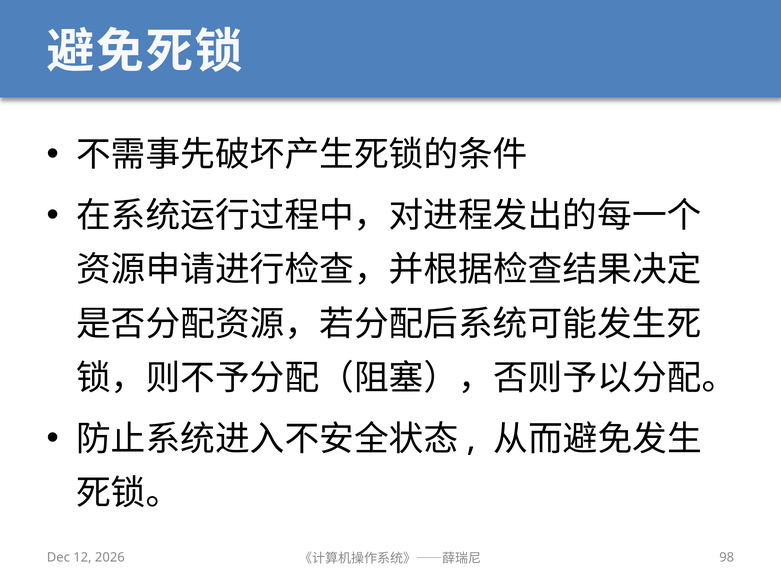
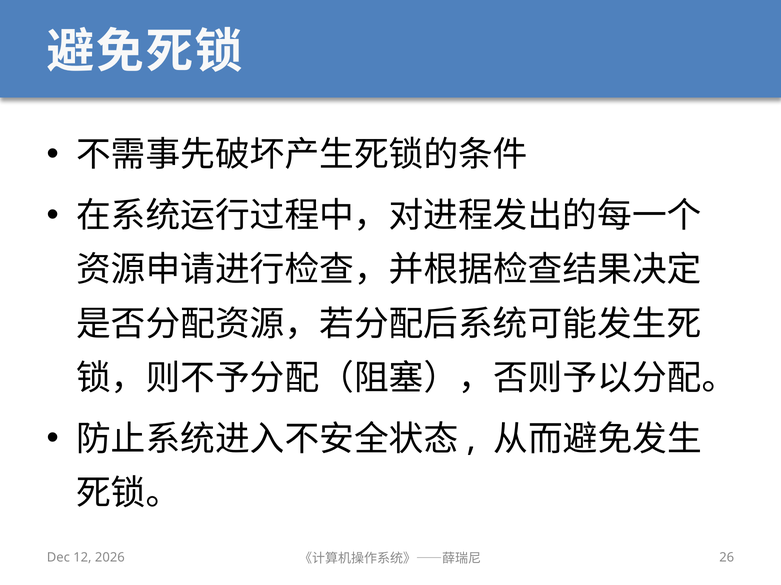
98: 98 -> 26 (727, 558)
